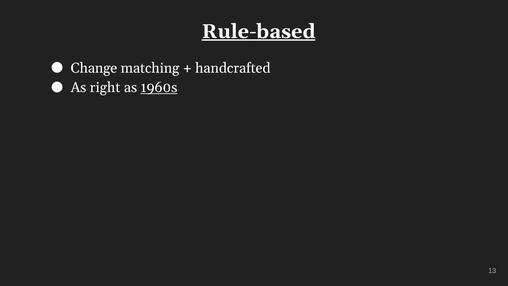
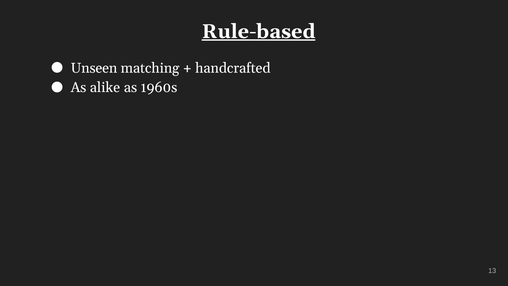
Change: Change -> Unseen (94, 68)
right: right -> alike (105, 88)
1960s underline: present -> none (159, 88)
